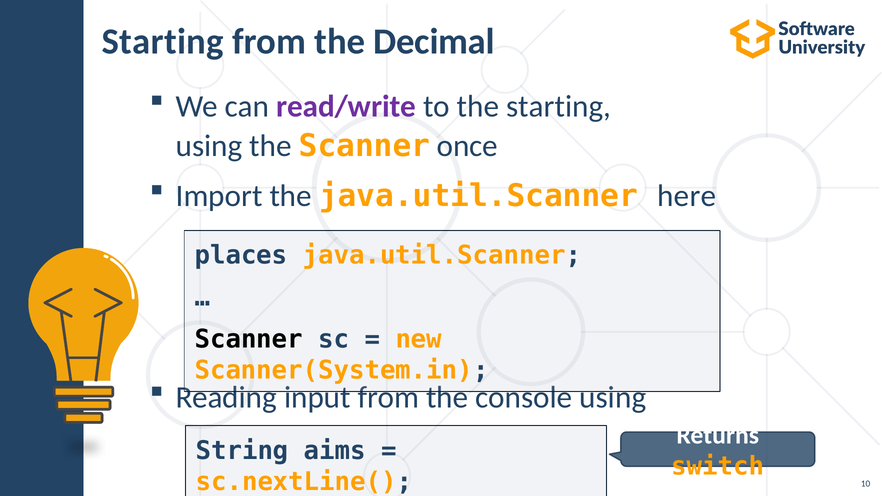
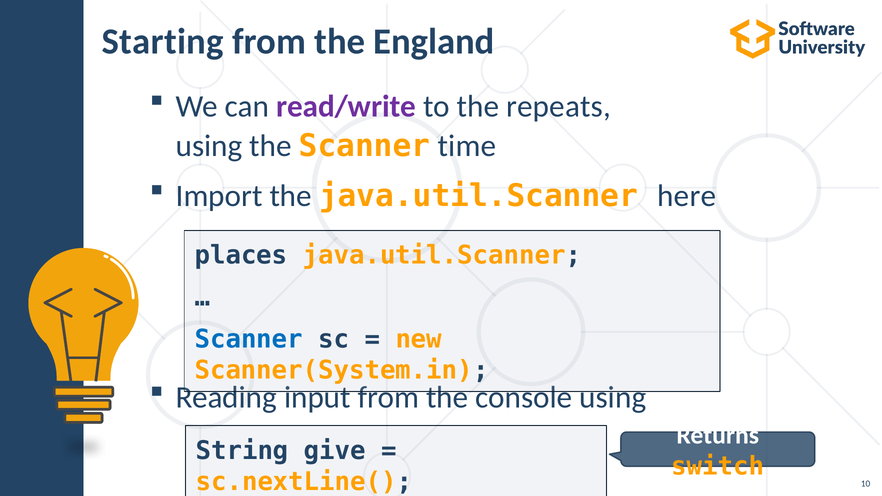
Decimal: Decimal -> England (434, 42)
the starting: starting -> repeats (559, 106)
once: once -> time (467, 146)
Scanner colour: black -> blue (249, 339)
aims: aims -> give (335, 451)
